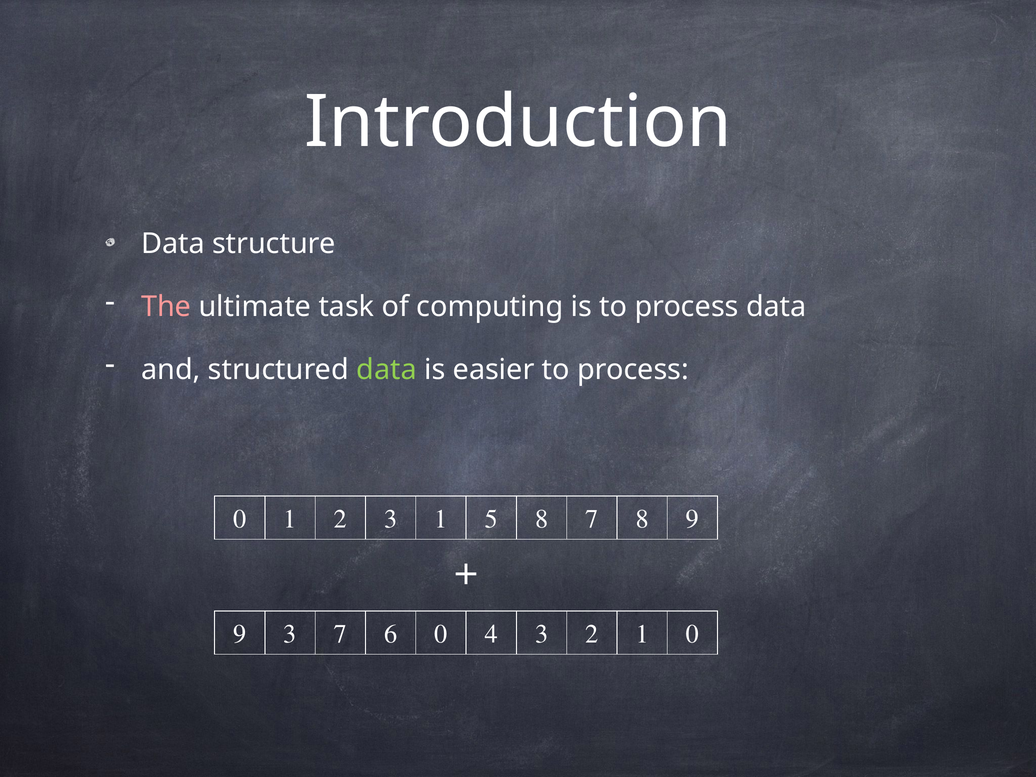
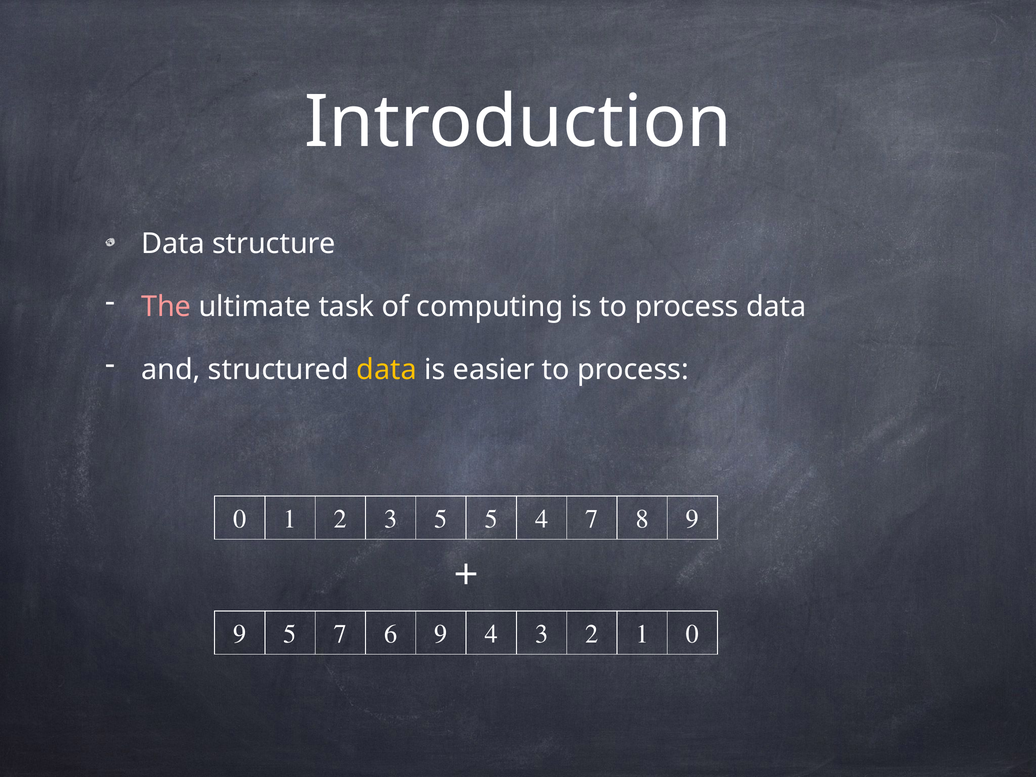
data colour: light green -> yellow (387, 370)
3 1: 1 -> 5 (441, 519)
5 8: 8 -> 4 (542, 519)
9 3: 3 -> 5 (290, 634)
6 0: 0 -> 9 (441, 634)
